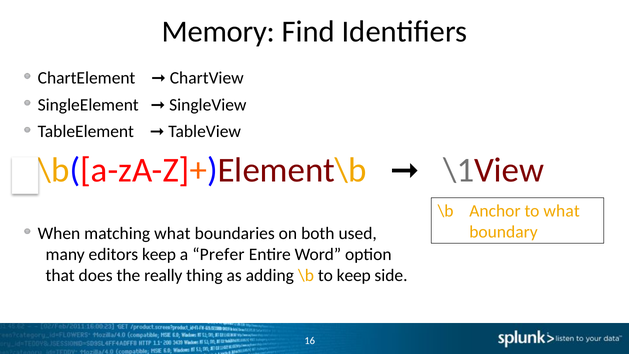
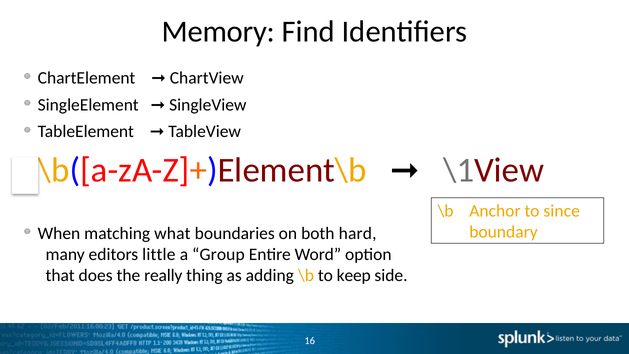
to what: what -> since (562, 211)
used: used -> hard (358, 233)
editors keep: keep -> little (159, 254)
Prefer: Prefer -> Group (218, 254)
